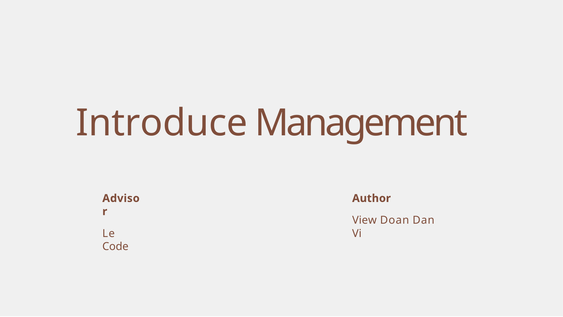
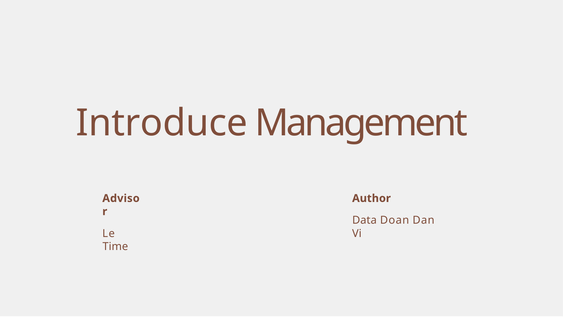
View: View -> Data (364, 220)
Code: Code -> Time (115, 246)
